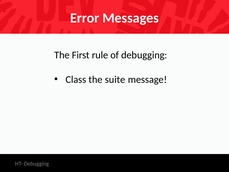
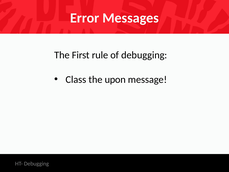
suite: suite -> upon (115, 79)
